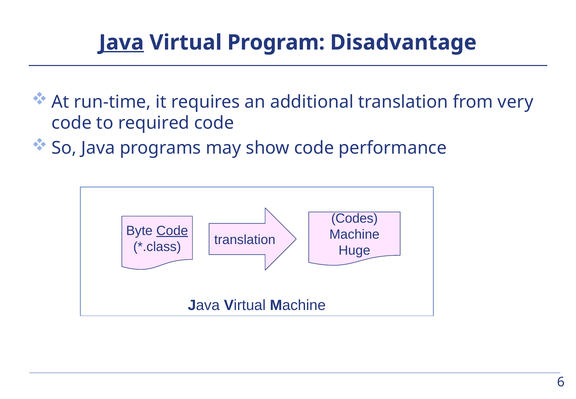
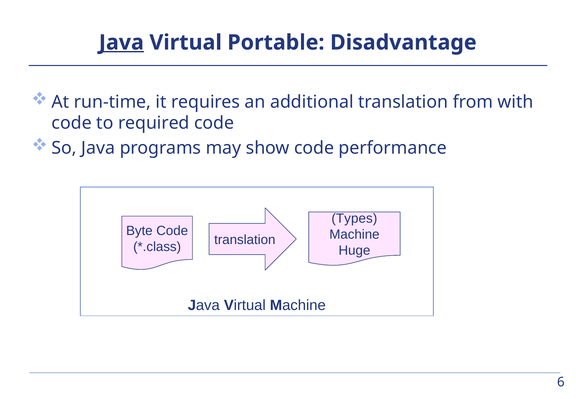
Program: Program -> Portable (276, 42)
very: very -> with (516, 102)
Codes: Codes -> Types (354, 218)
Code underline: present -> none (172, 231)
